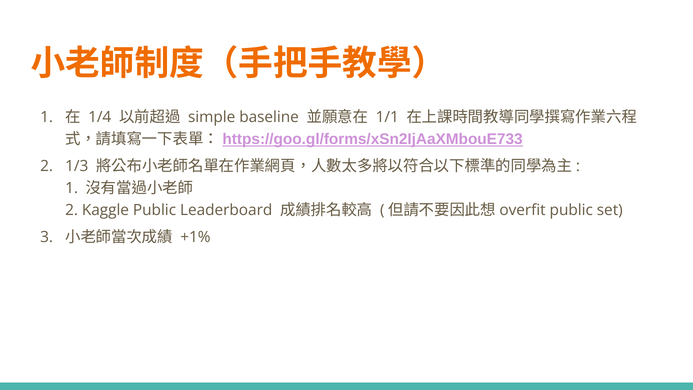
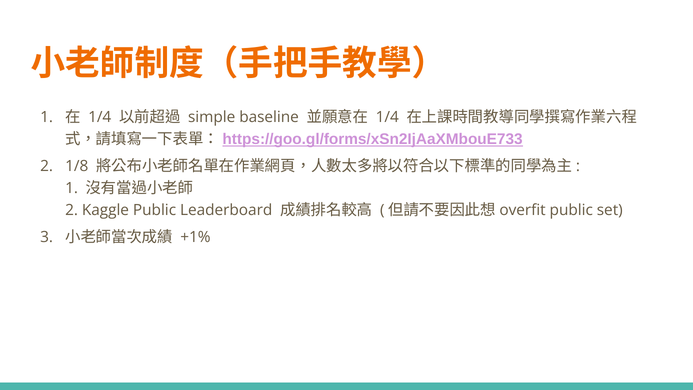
1/1: 1/1 -> 1/4 (387, 117)
1/3: 1/3 -> 1/8 (77, 166)
